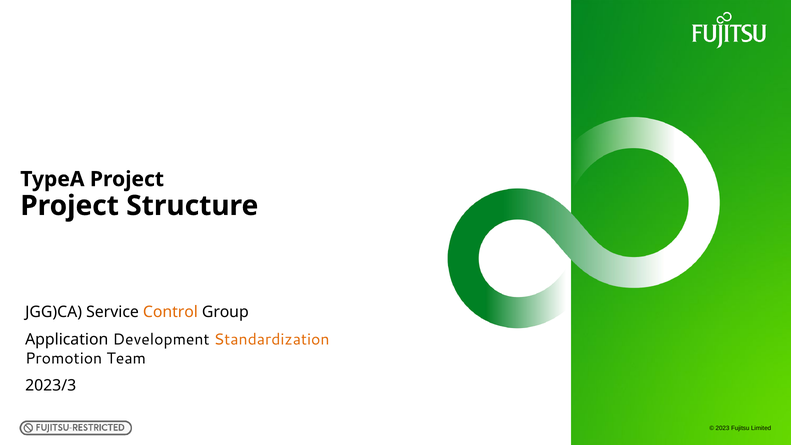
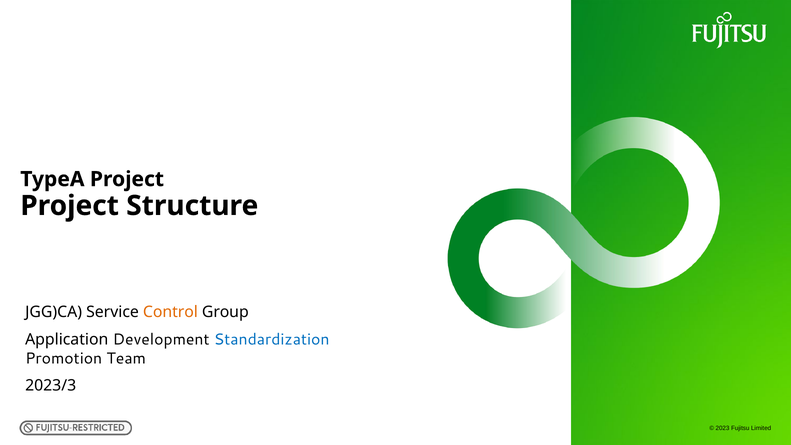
Standardization colour: orange -> blue (272, 339)
